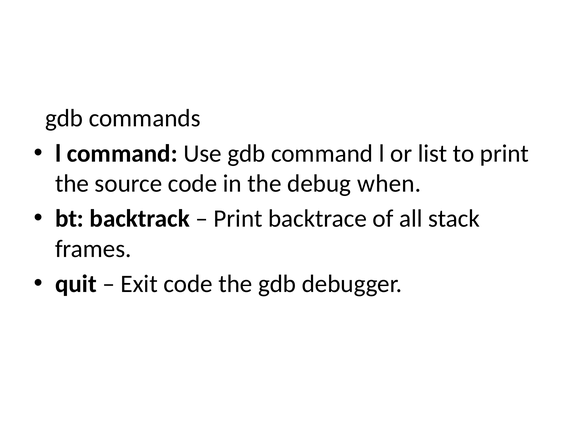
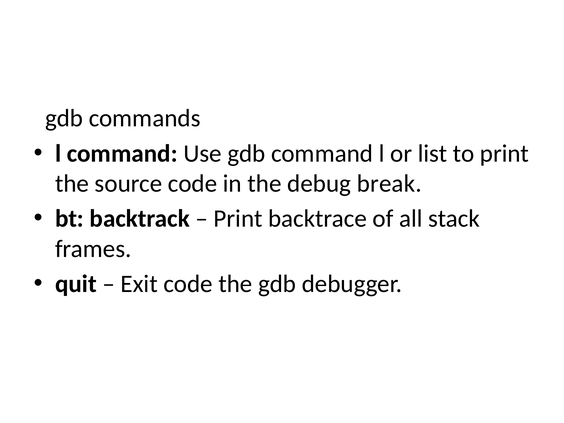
when: when -> break (389, 184)
